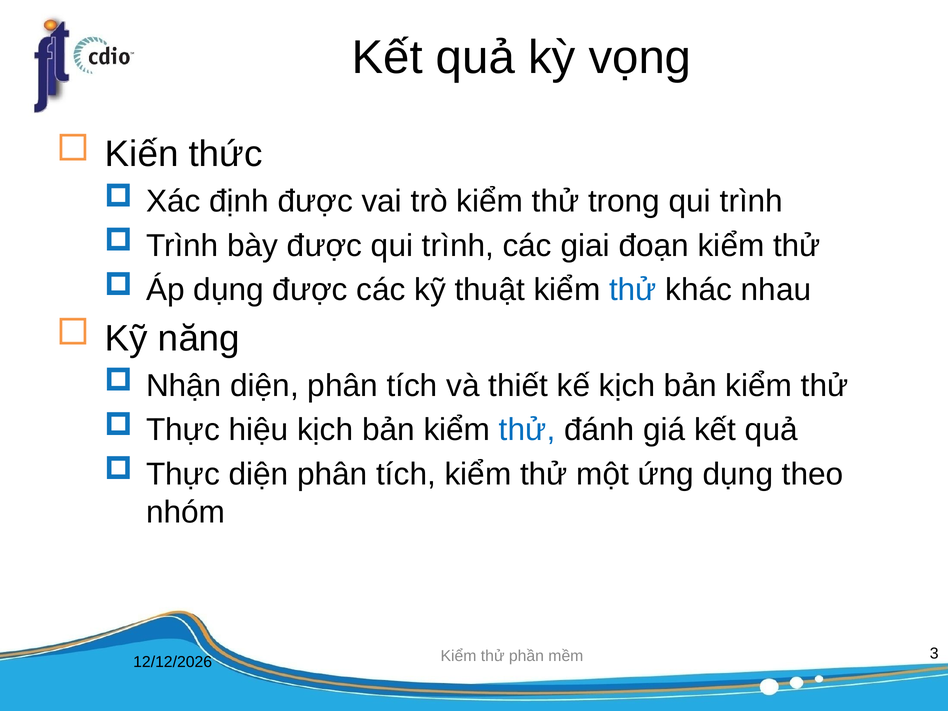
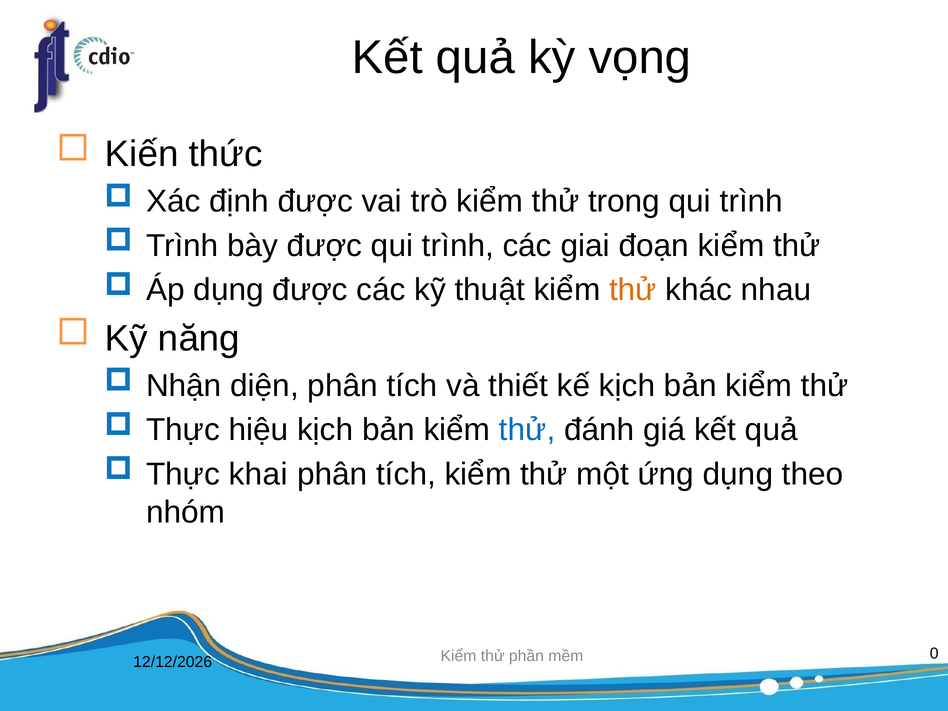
thử colour: blue -> orange (633, 290)
Thực diện: diện -> khai (258, 474)
3: 3 -> 0 (934, 653)
